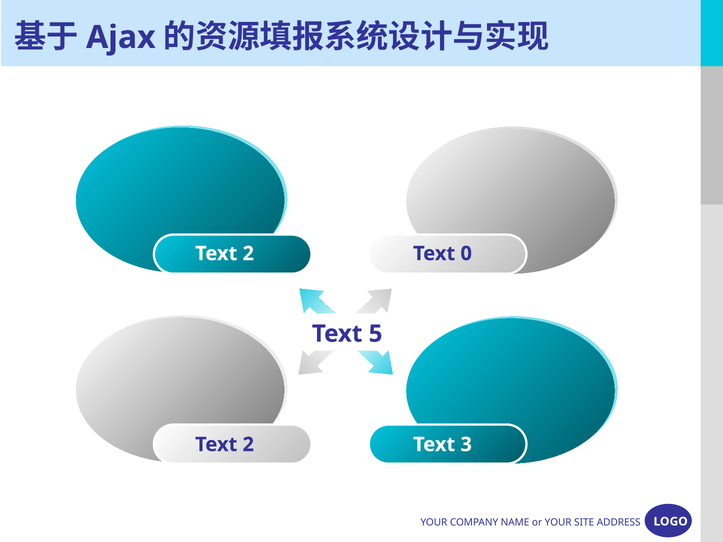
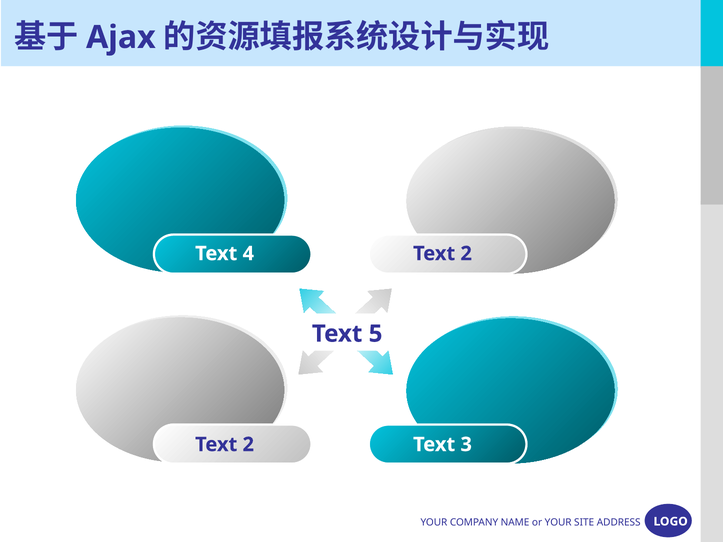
2: 2 -> 4 (248, 254)
0: 0 -> 2 (466, 254)
